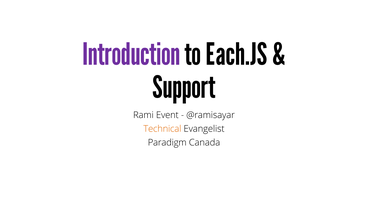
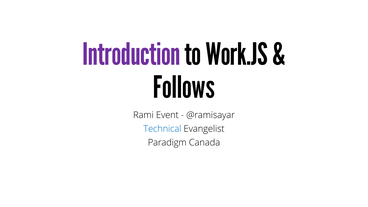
Each.JS: Each.JS -> Work.JS (237, 55)
Support: Support -> Follows (184, 88)
Technical colour: orange -> blue (162, 129)
